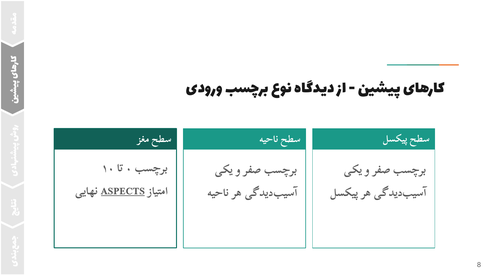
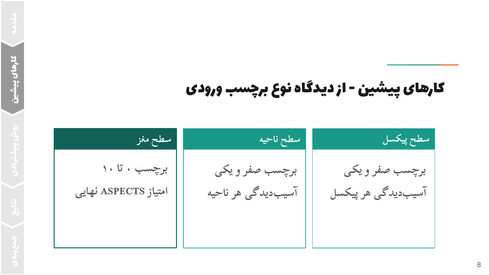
ASPECTS underline: present -> none (123, 191)
